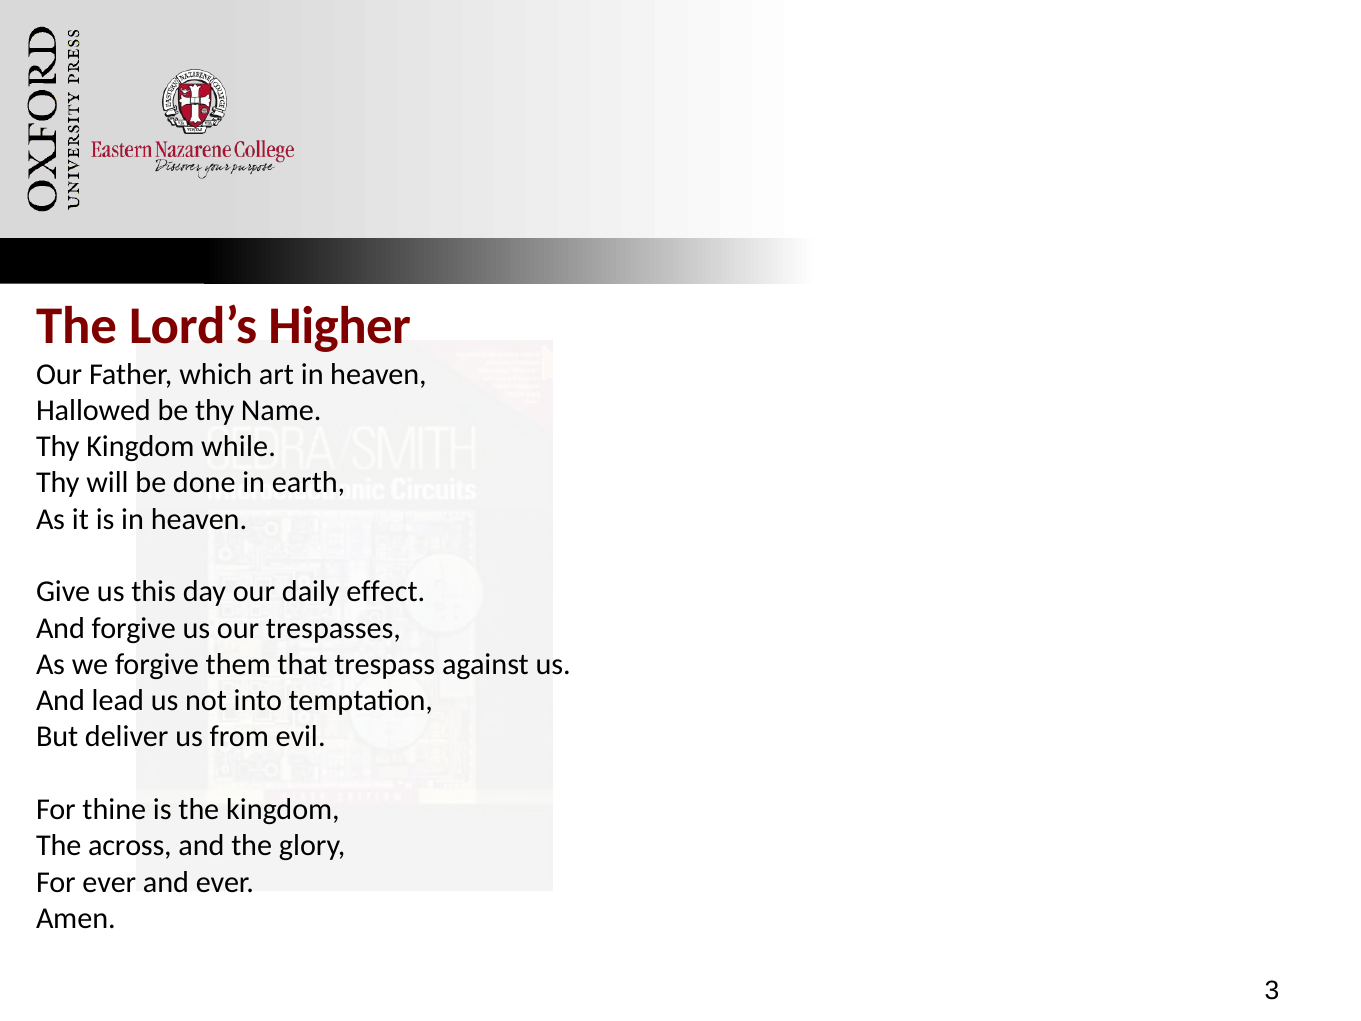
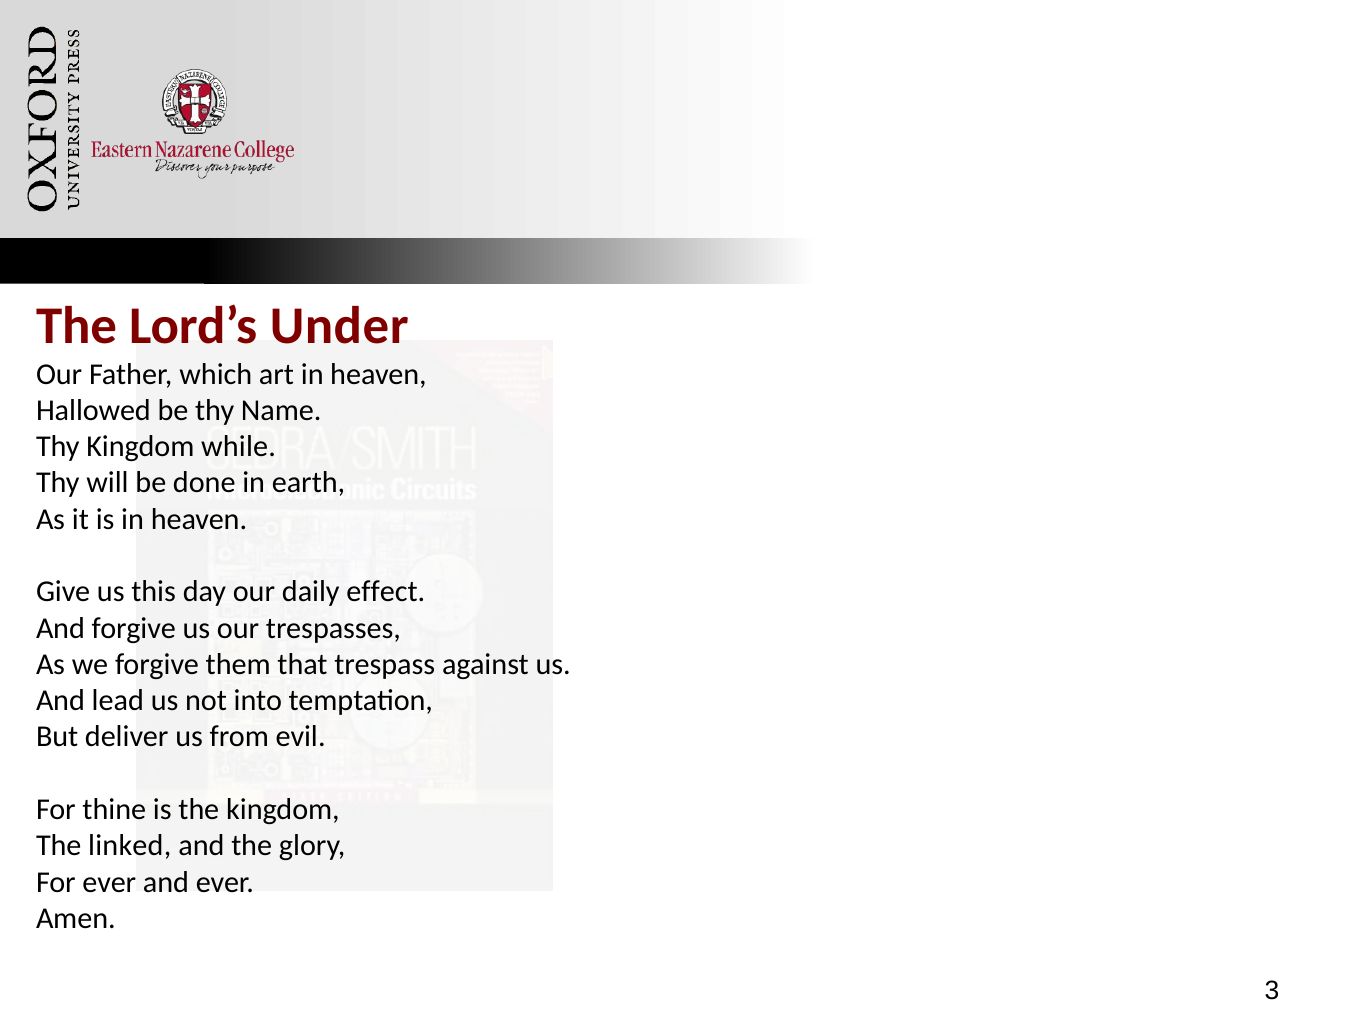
Higher: Higher -> Under (339, 326)
across: across -> linked (130, 846)
